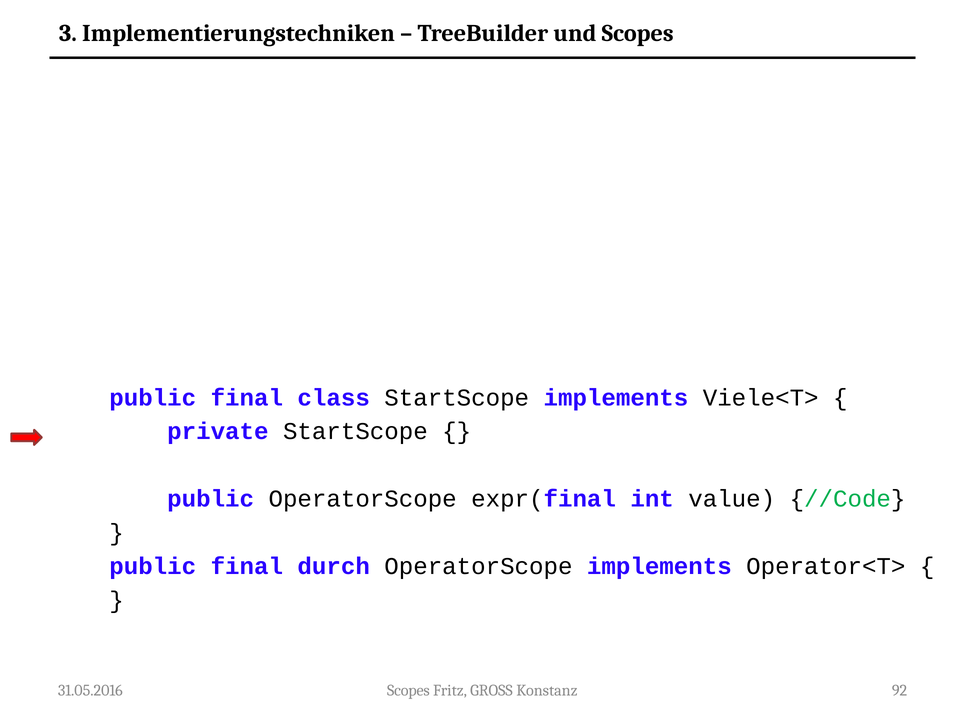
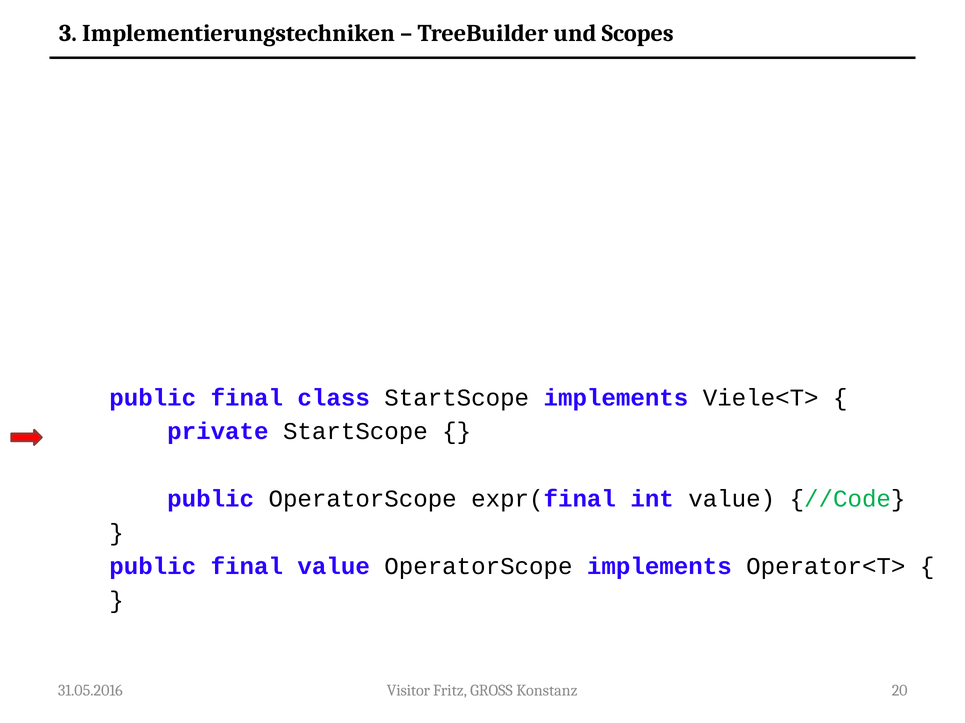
final durch: durch -> value (334, 567)
Scopes: Scopes -> Visitor (408, 691)
92: 92 -> 20 (900, 691)
